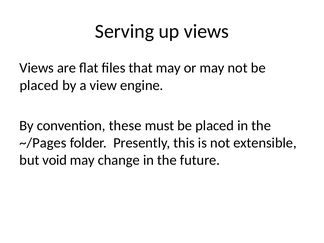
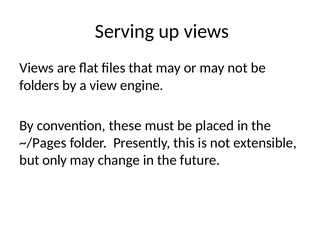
placed: placed -> folders (39, 85)
void: void -> only (55, 160)
